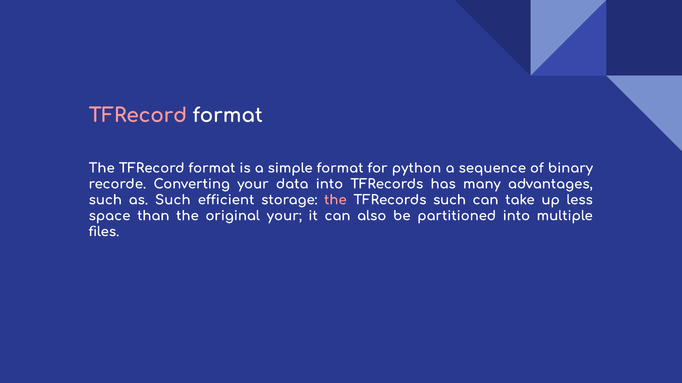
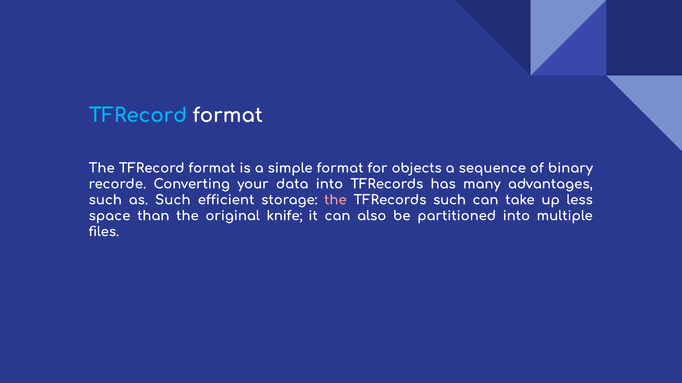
TFRecord colour: pink -> light blue (138, 116)
python: python -> objects (417, 168)
original your: your -> knife (284, 216)
